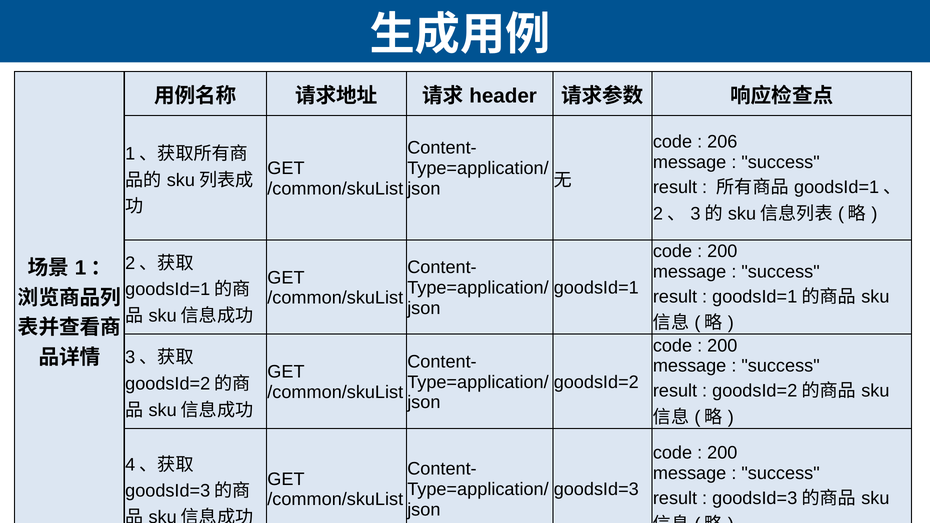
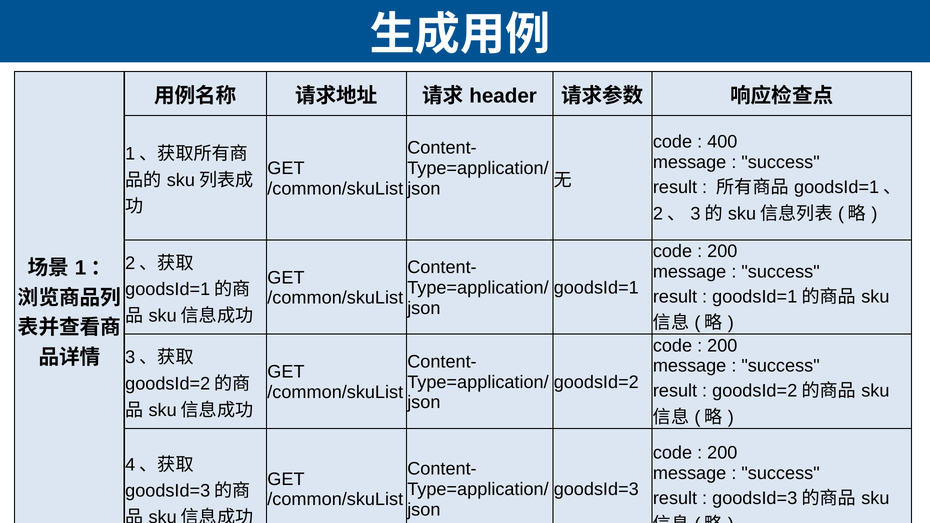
206: 206 -> 400 (722, 142)
